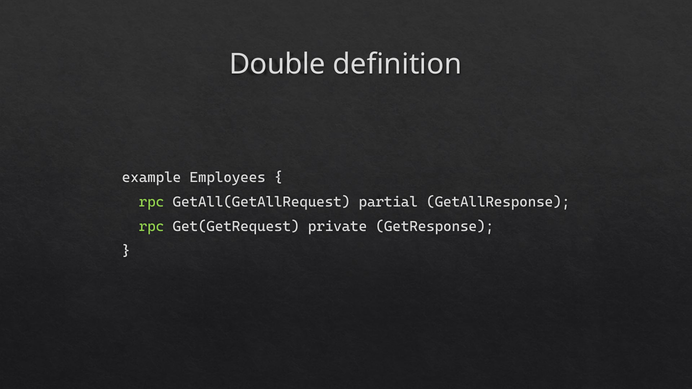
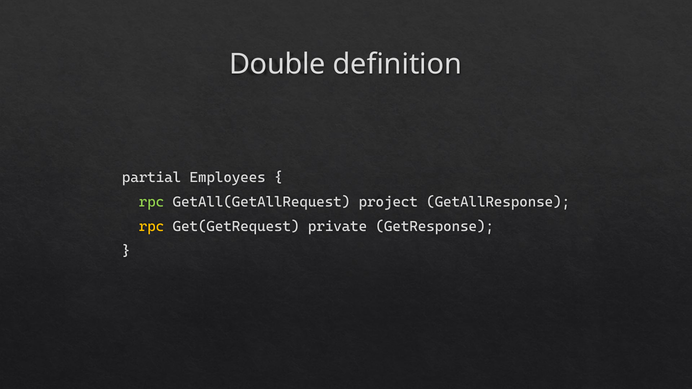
example: example -> partial (152, 178)
partial: partial -> project (388, 202)
rpc colour: light green -> yellow (152, 227)
